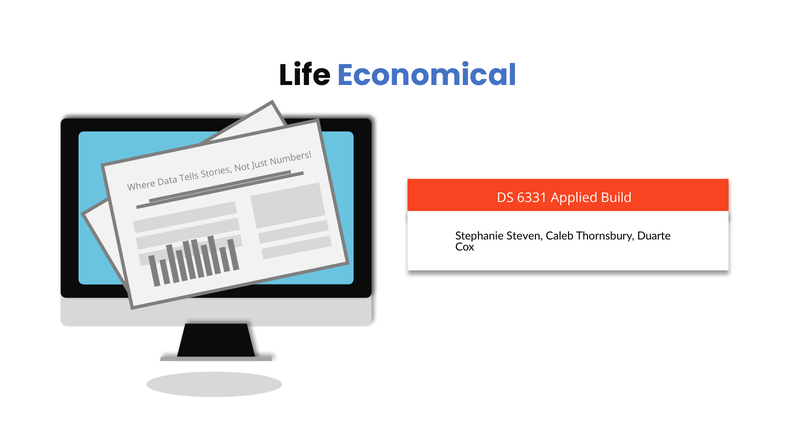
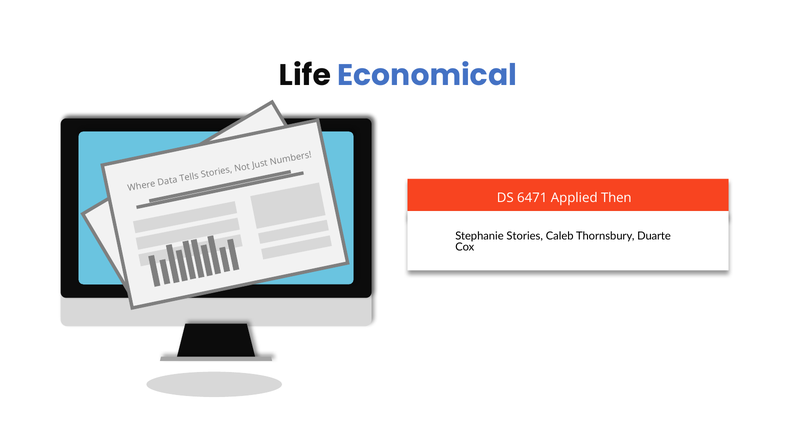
6331: 6331 -> 6471 (532, 198)
Build: Build -> Then (616, 198)
Stephanie Steven: Steven -> Stories (525, 237)
